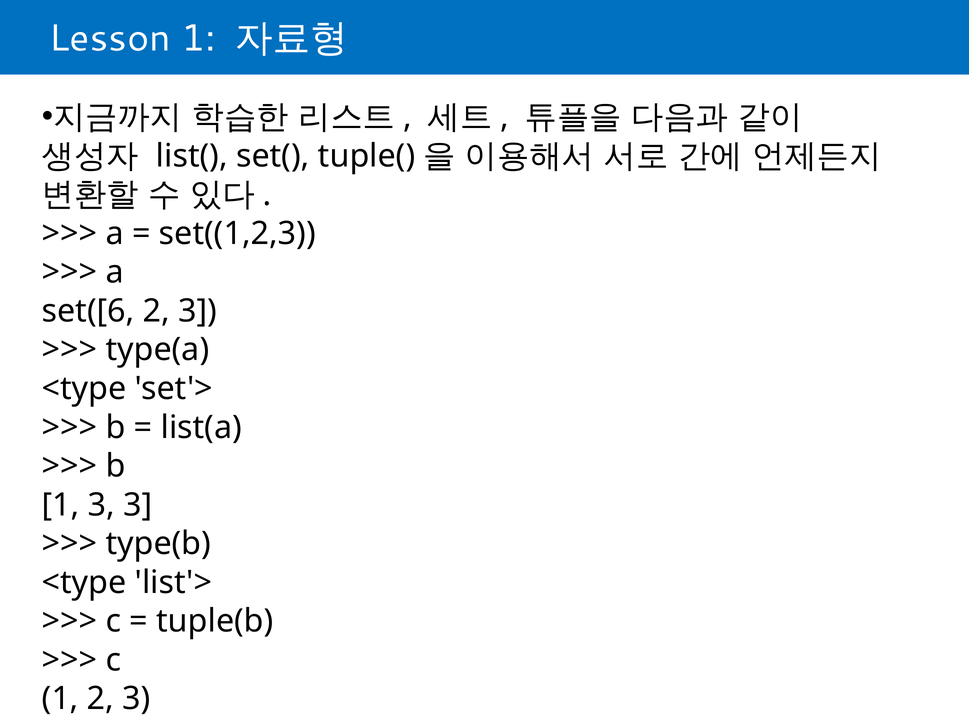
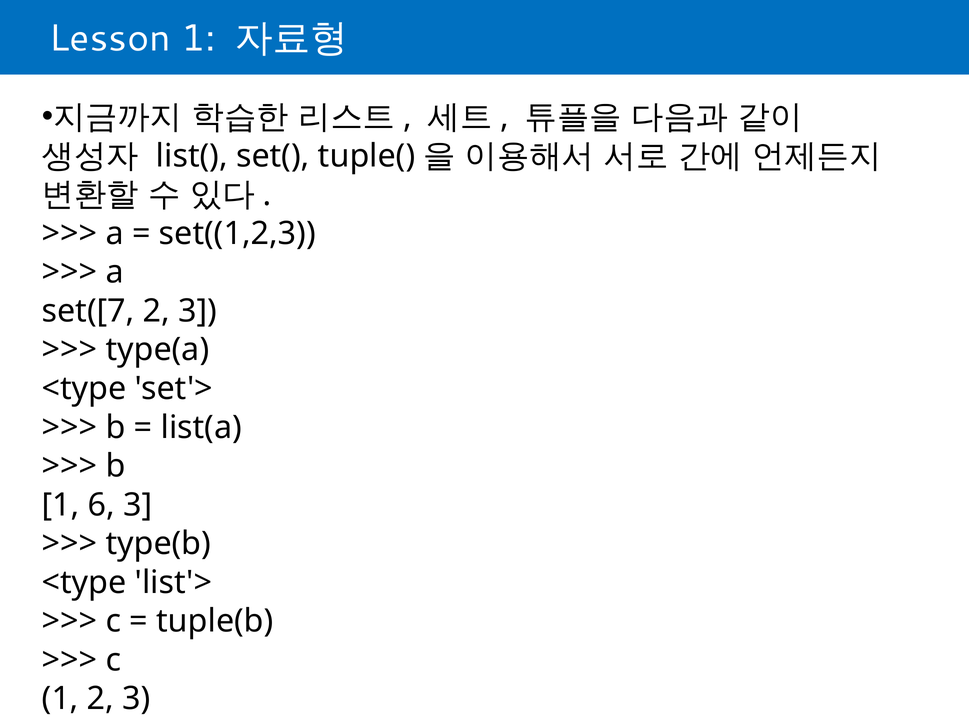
set([6: set([6 -> set([7 (88, 311)
1 3: 3 -> 6 (101, 505)
